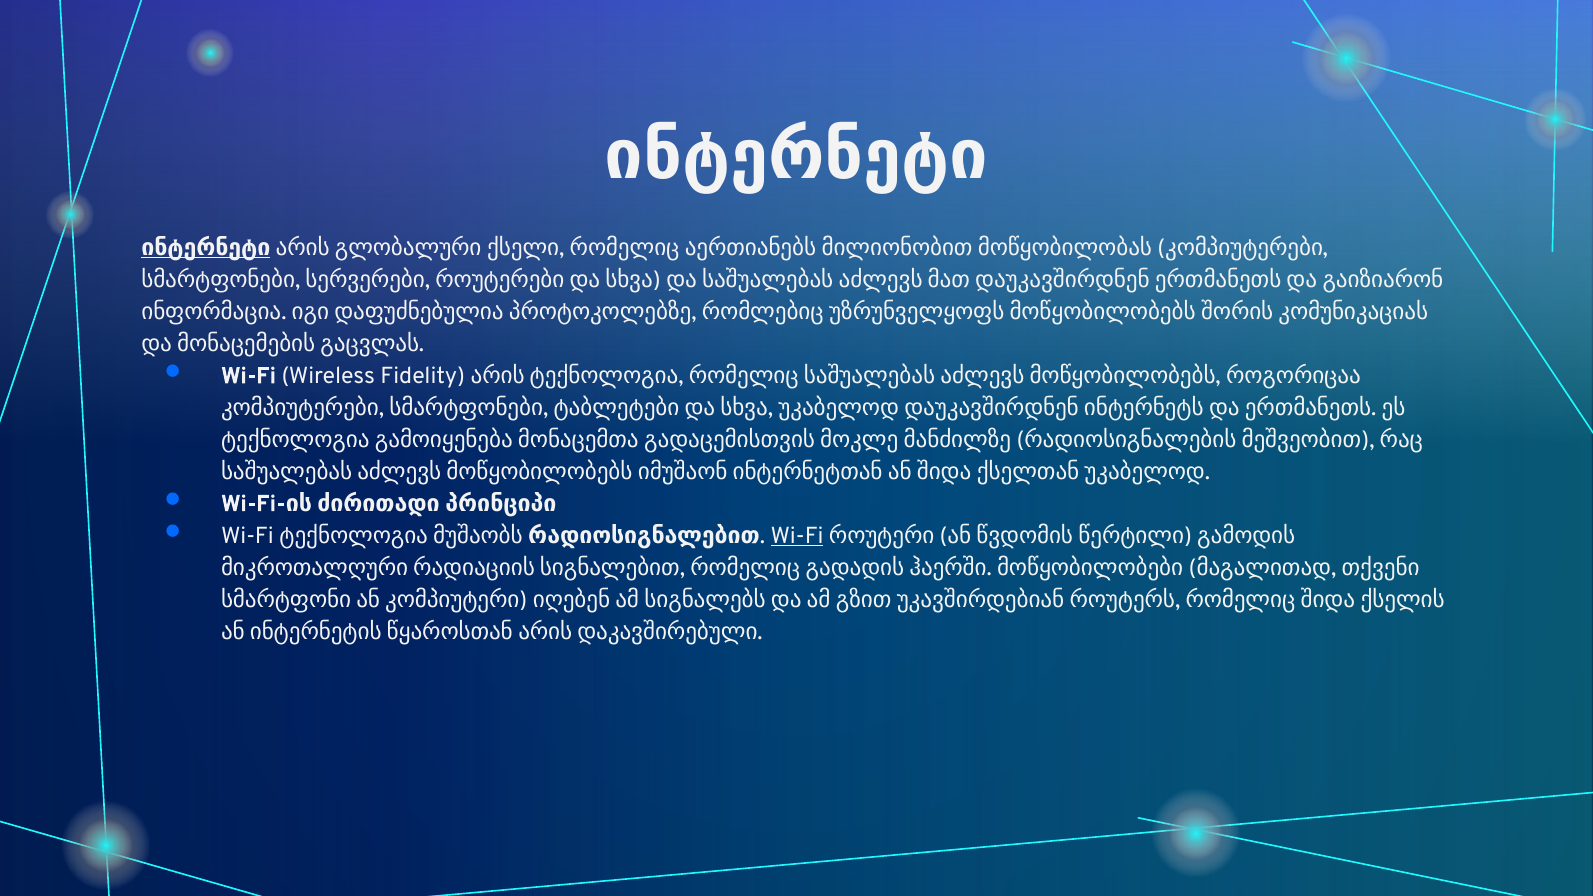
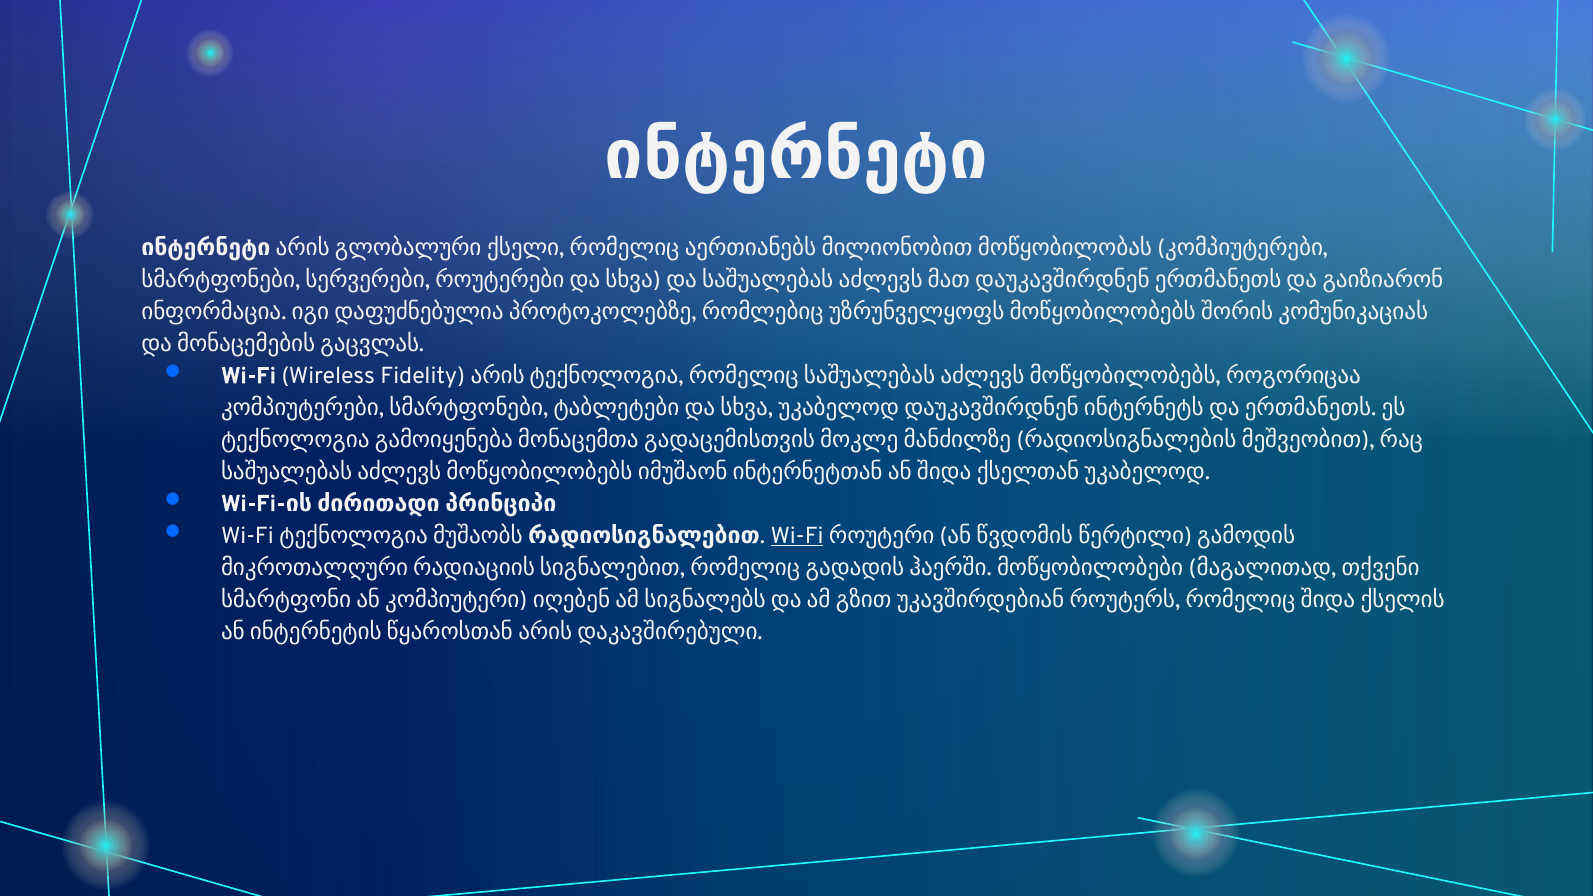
ინტერნეტი underline: present -> none (206, 248)
